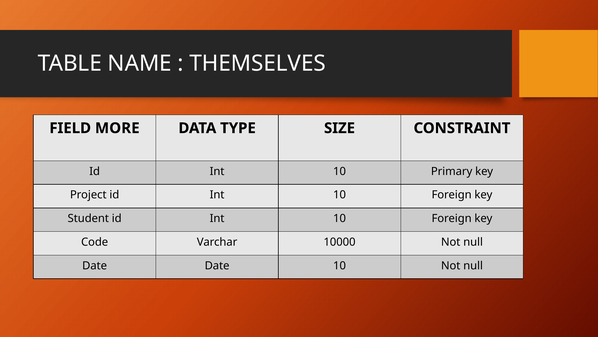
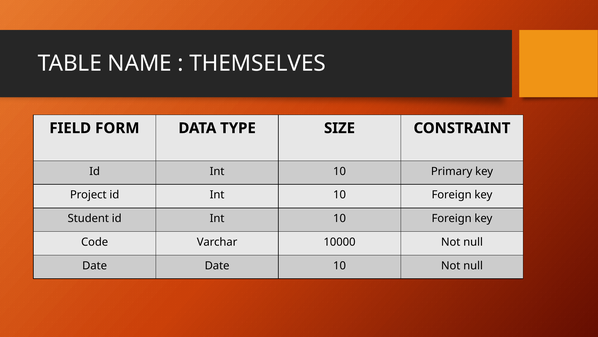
MORE: MORE -> FORM (117, 128)
